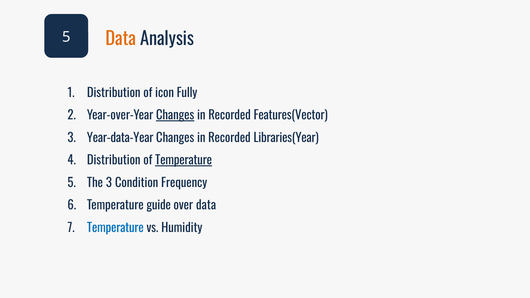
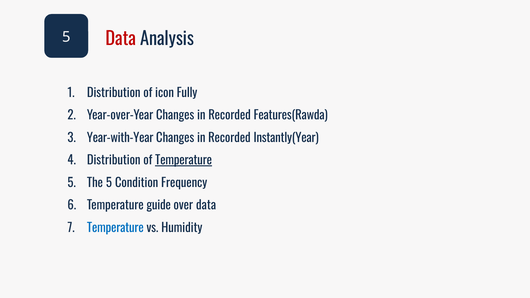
Data colour: orange -> red (121, 39)
Changes underline: present -> none (175, 115)
Features(Vector: Features(Vector -> Features(Rawda (291, 115)
Year-data-Year: Year-data-Year -> Year-with-Year (120, 138)
Libraries(Year: Libraries(Year -> Instantly(Year (286, 138)
The 3: 3 -> 5 (109, 183)
